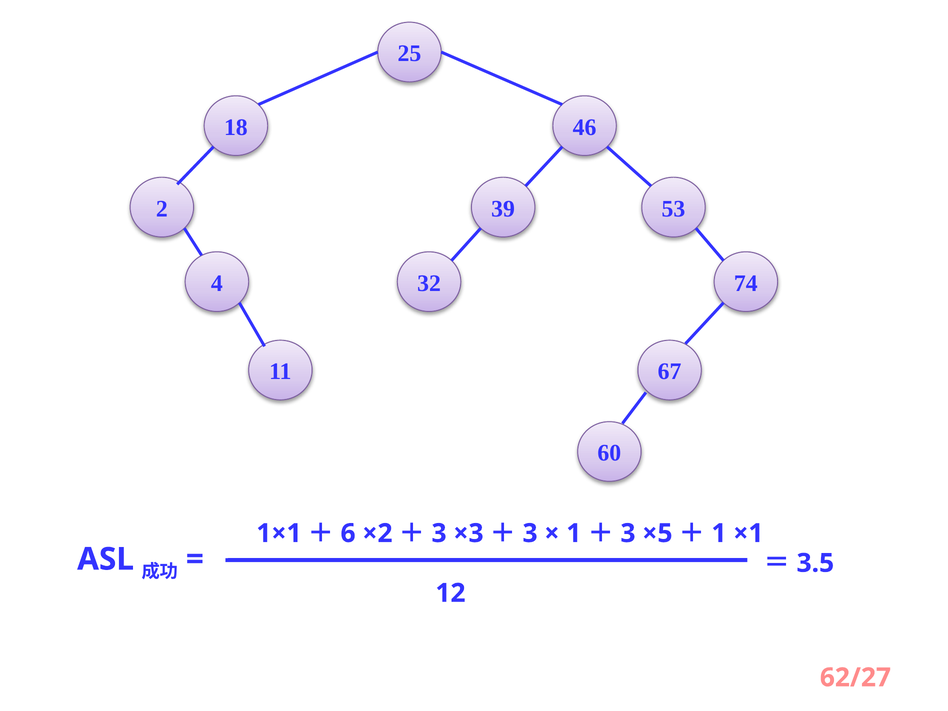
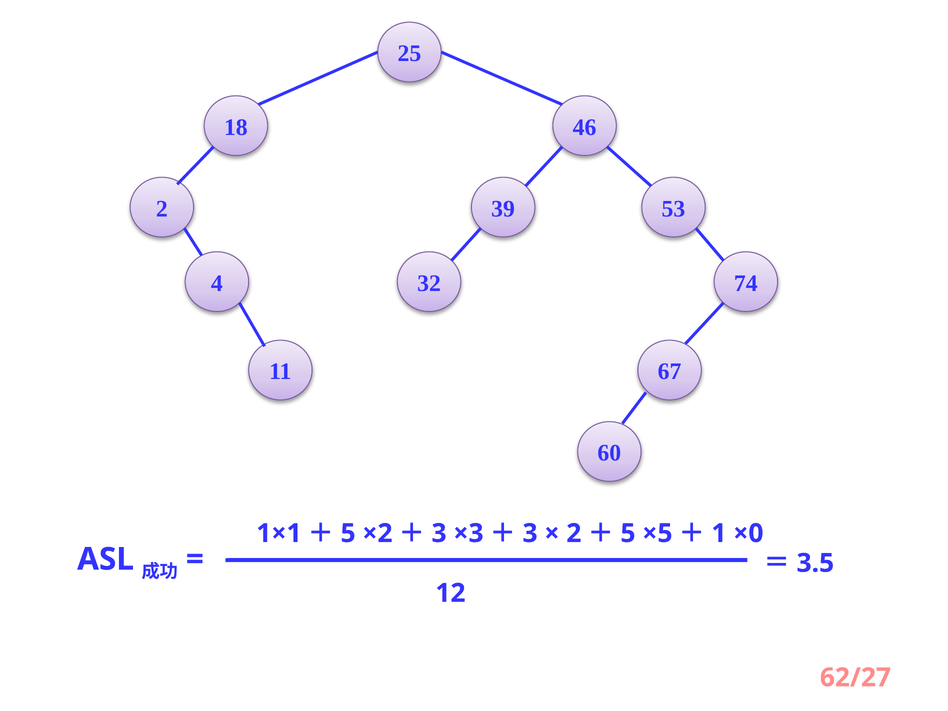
6: 6 -> 5 (348, 533)
1: 1 -> 2 (574, 533)
3: 3 -> 5 (628, 533)
×1: ×1 -> ×0 (748, 533)
